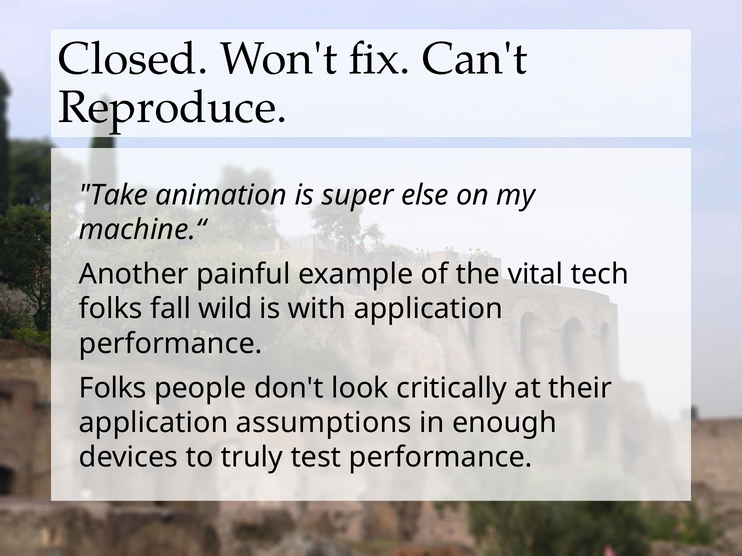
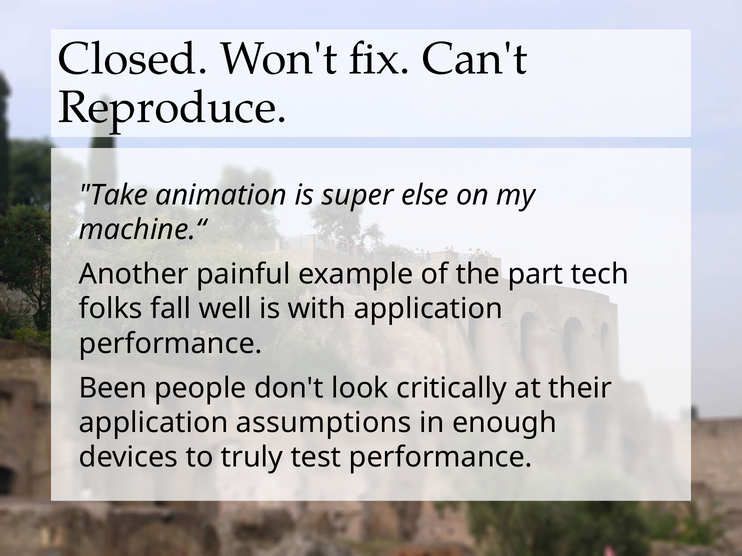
vital: vital -> part (535, 275)
wild: wild -> well (225, 309)
Folks: Folks -> Been (113, 389)
